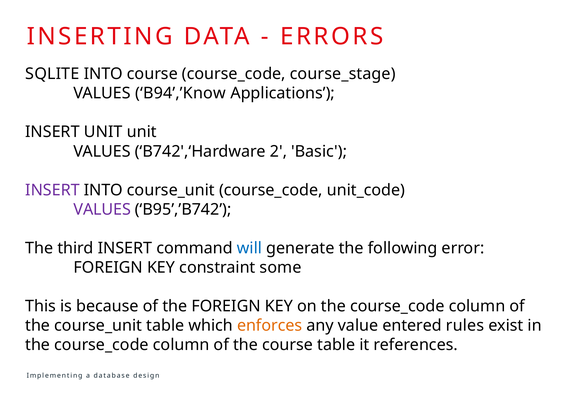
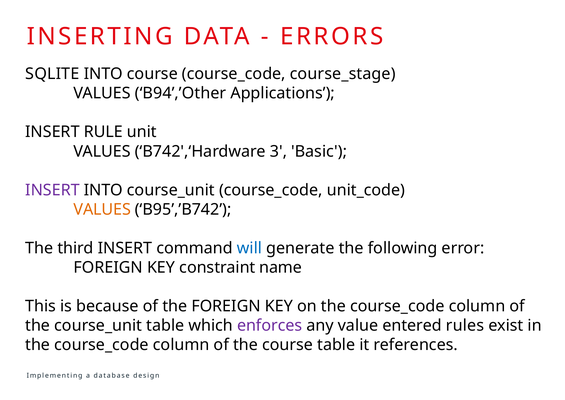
B94’,’Know: B94’,’Know -> B94’,’Other (181, 93)
INSERT UNIT: UNIT -> RULE (103, 132)
2: 2 -> 3 (278, 151)
VALUES colour: purple -> orange (102, 209)
some: some -> name (281, 267)
enforces colour: orange -> purple (270, 325)
